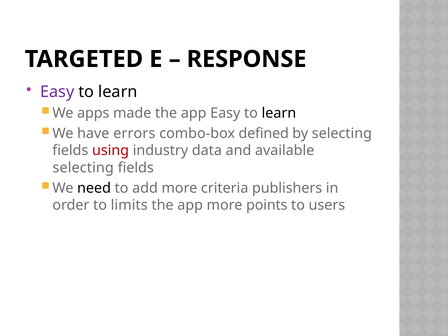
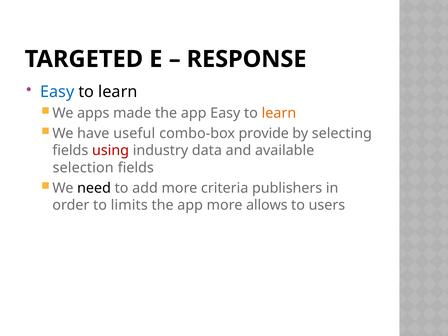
Easy colour: purple -> blue (57, 92)
learn colour: black -> orange (279, 113)
errors: errors -> useful (134, 133)
defined: defined -> provide (264, 133)
selecting: selecting -> selection (83, 168)
points: points -> allows (267, 205)
